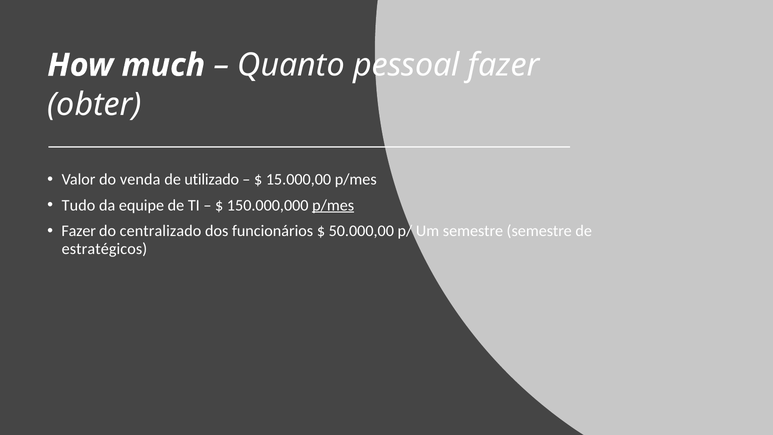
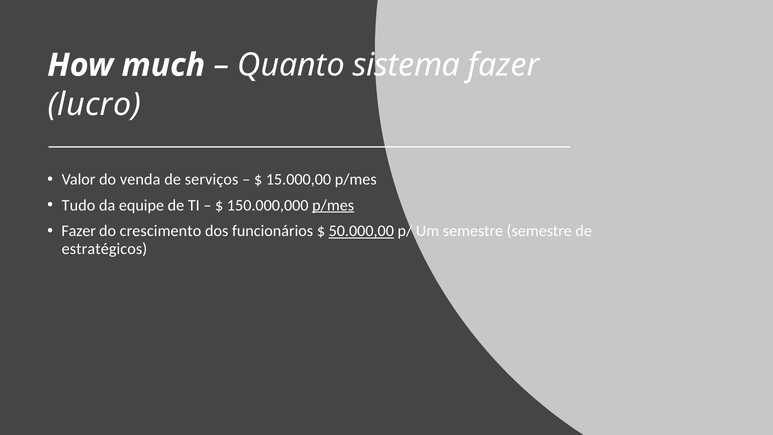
pessoal: pessoal -> sistema (407, 65)
obter: obter -> lucro (94, 105)
utilizado: utilizado -> serviços (212, 179)
centralizado: centralizado -> crescimento (161, 231)
50.000,00 underline: none -> present (361, 231)
